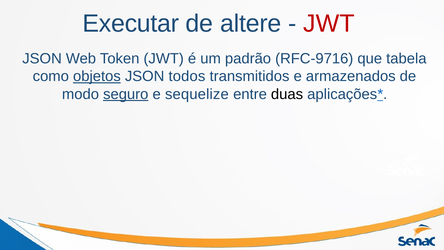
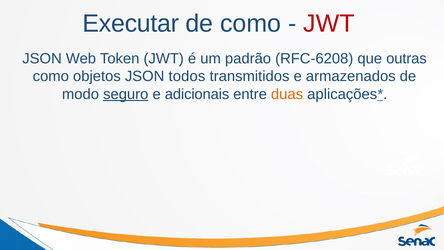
de altere: altere -> como (251, 24)
RFC-9716: RFC-9716 -> RFC-6208 (314, 59)
tabela: tabela -> outras (406, 59)
objetos underline: present -> none (97, 76)
sequelize: sequelize -> adicionais (197, 94)
duas colour: black -> orange (287, 94)
